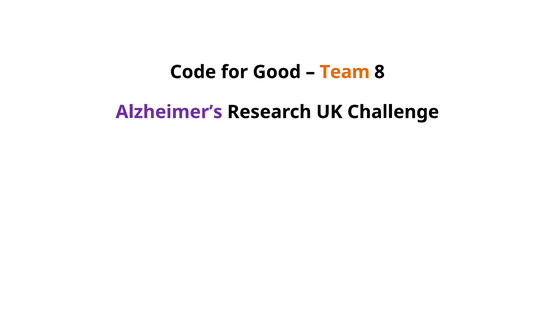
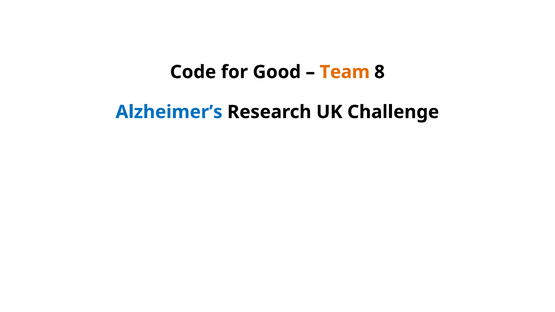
Alzheimer’s colour: purple -> blue (169, 112)
